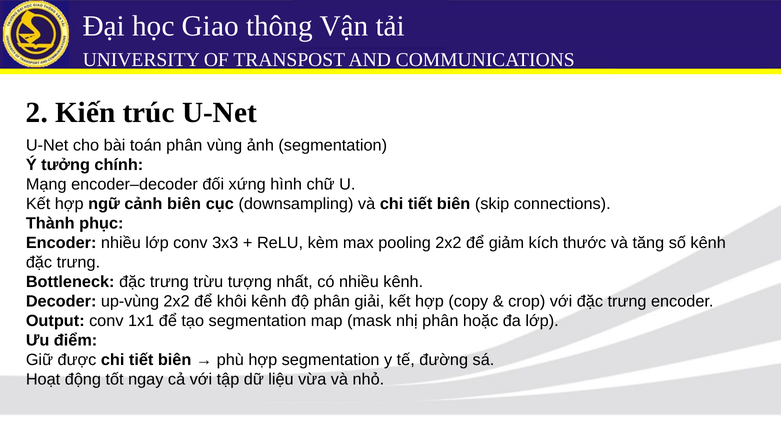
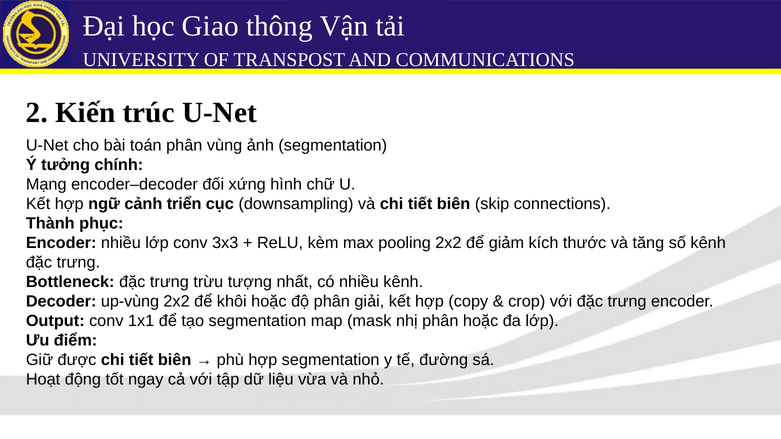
cảnh biên: biên -> triển (184, 204)
khôi kênh: kênh -> hoặc (269, 302)
